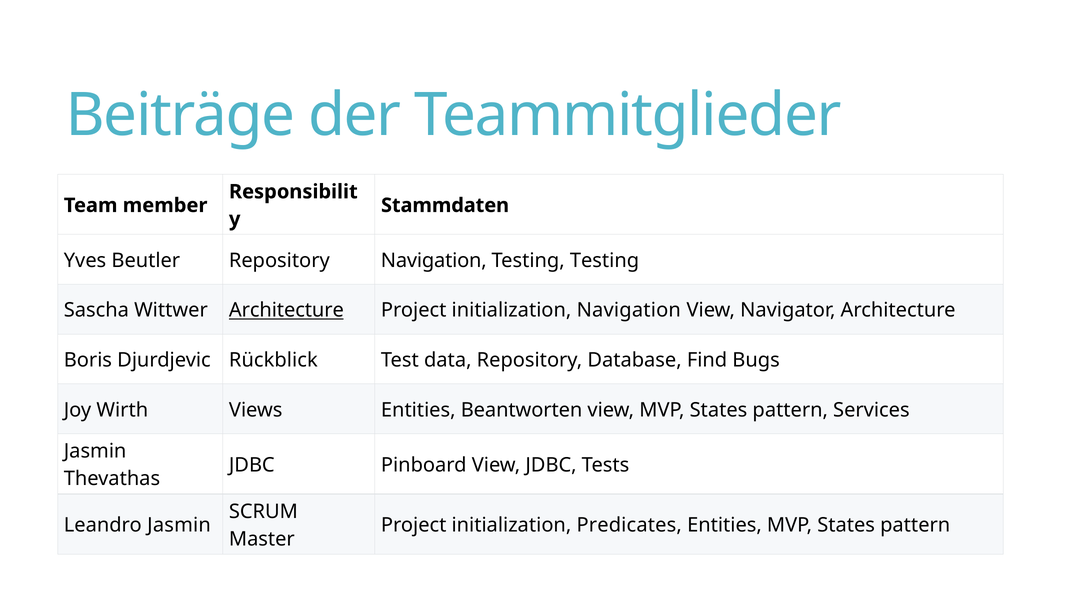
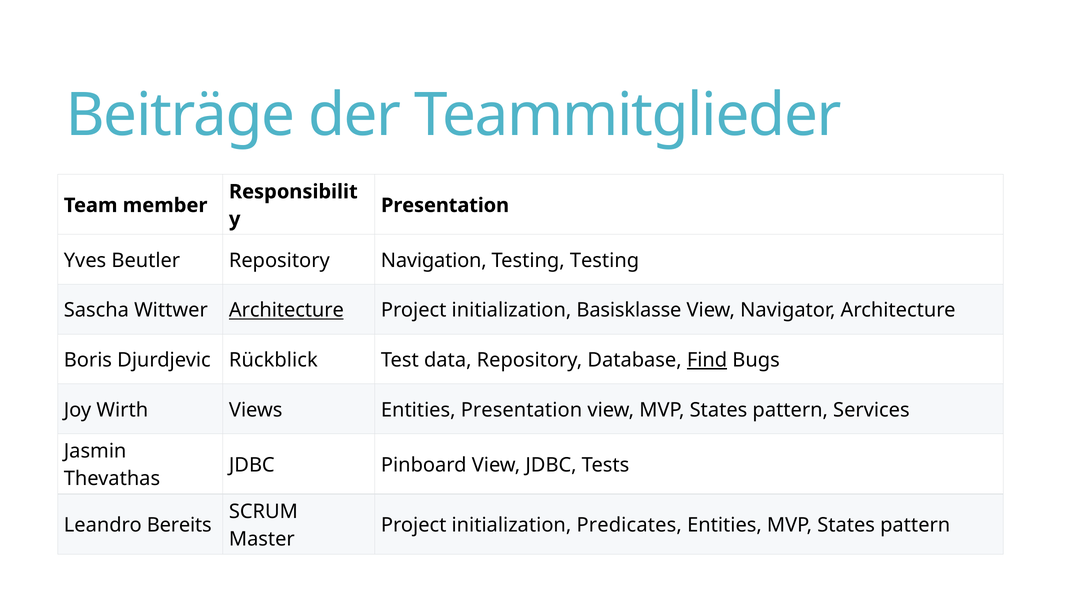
Stammdaten: Stammdaten -> Presentation (445, 205)
initialization Navigation: Navigation -> Basisklasse (629, 310)
Find underline: none -> present (707, 360)
Entities Beantworten: Beantworten -> Presentation (521, 410)
Leandro Jasmin: Jasmin -> Bereits (179, 525)
